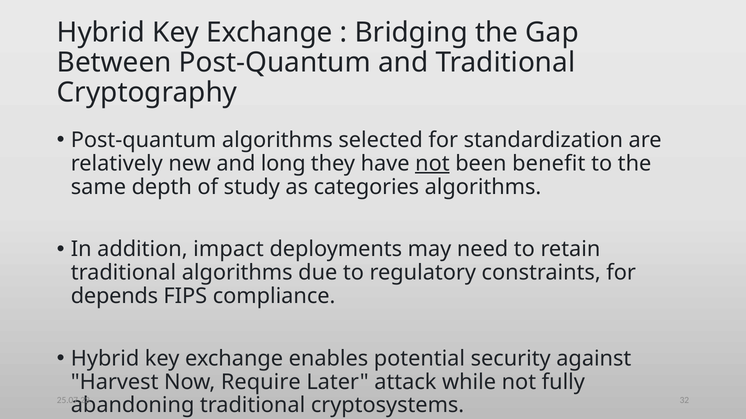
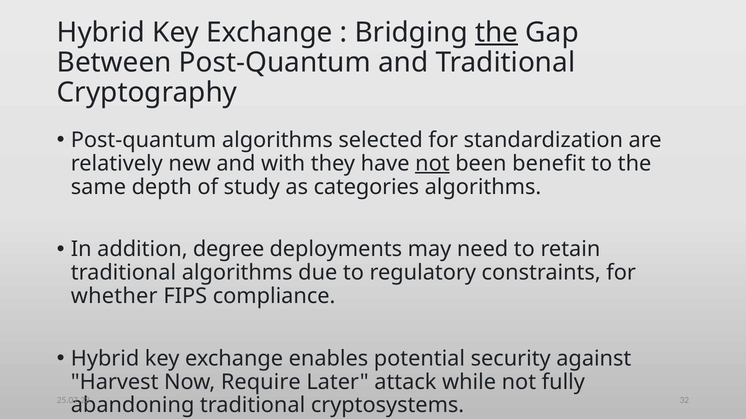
the underline: none -> present (497, 32)
long: long -> with (283, 164)
impact: impact -> degree (229, 250)
depends: depends -> whether (114, 297)
